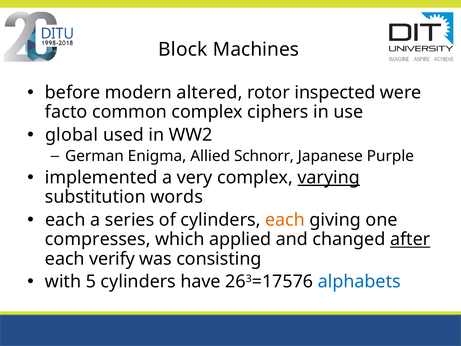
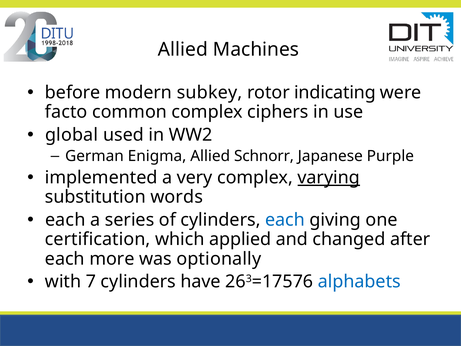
Block: Block -> Allied (183, 49)
altered: altered -> subkey (210, 93)
inspected: inspected -> indicating (335, 93)
each colour: orange -> blue (285, 220)
compresses: compresses -> certification (98, 239)
after underline: present -> none (410, 239)
verify: verify -> more (112, 259)
consisting: consisting -> optionally (219, 259)
5: 5 -> 7 (91, 282)
